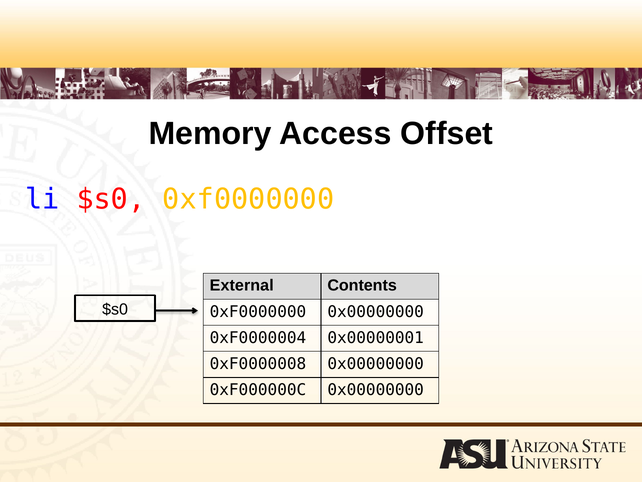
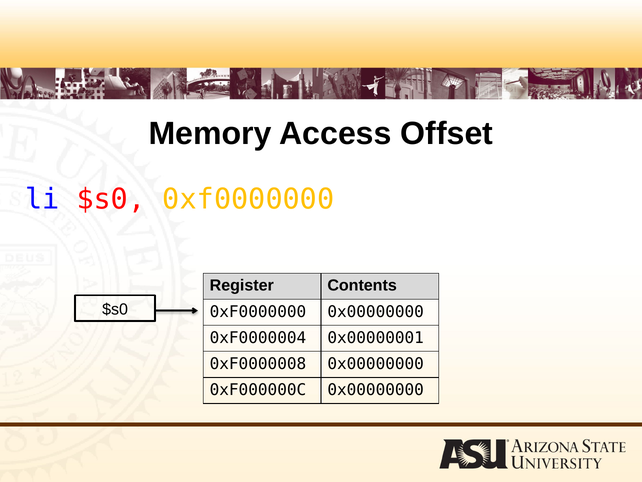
External: External -> Register (242, 285)
